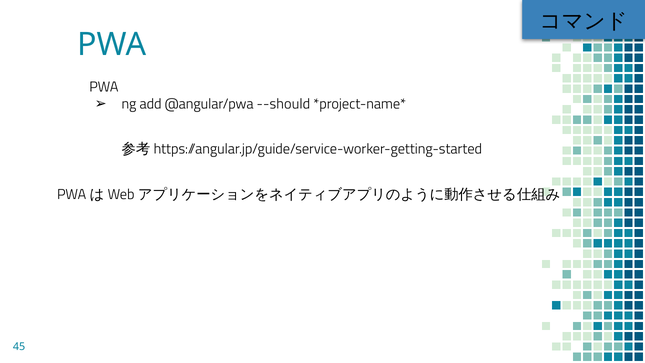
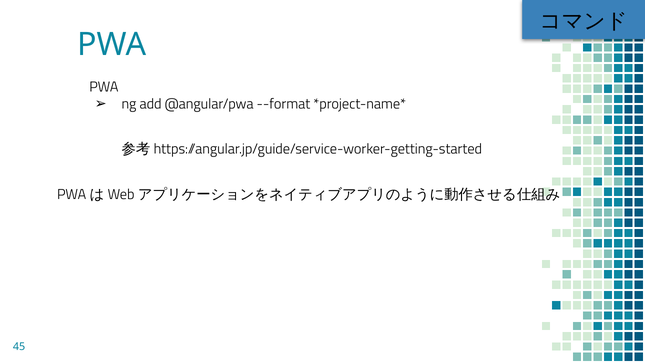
--should: --should -> --format (283, 104)
